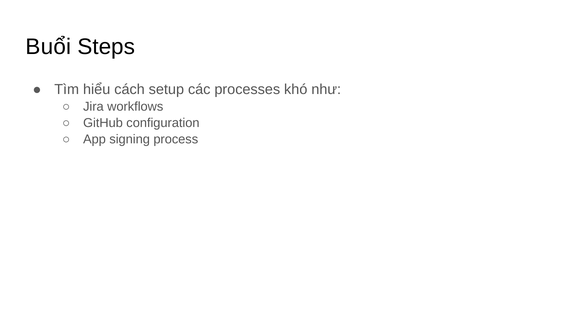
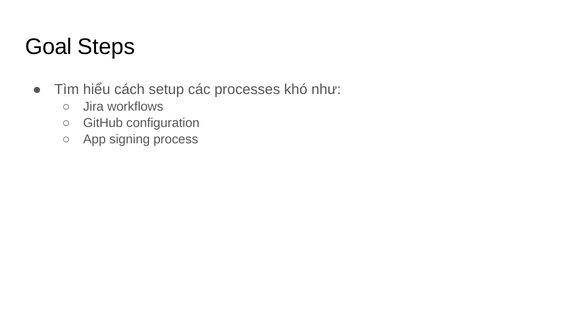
Buổi: Buổi -> Goal (49, 47)
